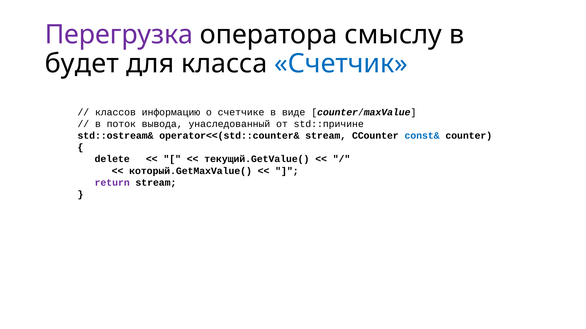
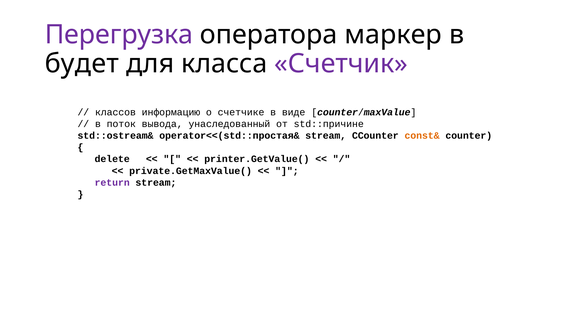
смыслу: смыслу -> маркер (393, 35)
Счетчик colour: blue -> purple (341, 64)
operator<<(std::counter&: operator<<(std::counter& -> operator<<(std::простая& (229, 136)
const& colour: blue -> orange (422, 136)
текущий.GetValue(: текущий.GetValue( -> printer.GetValue( (257, 159)
который.GetMaxValue(: который.GetMaxValue( -> private.GetMaxValue( (191, 171)
